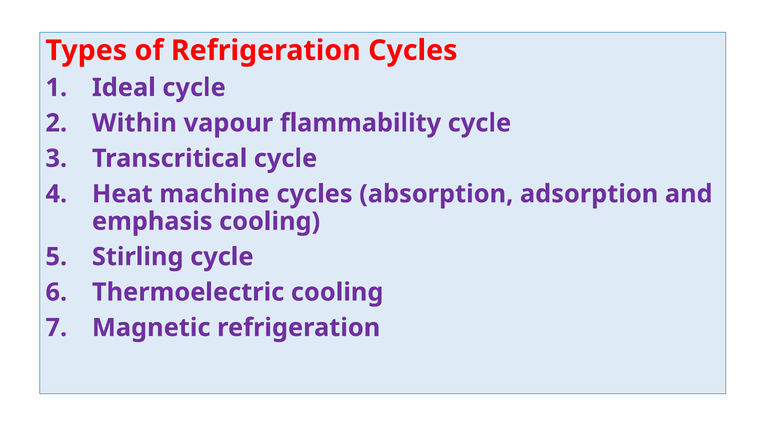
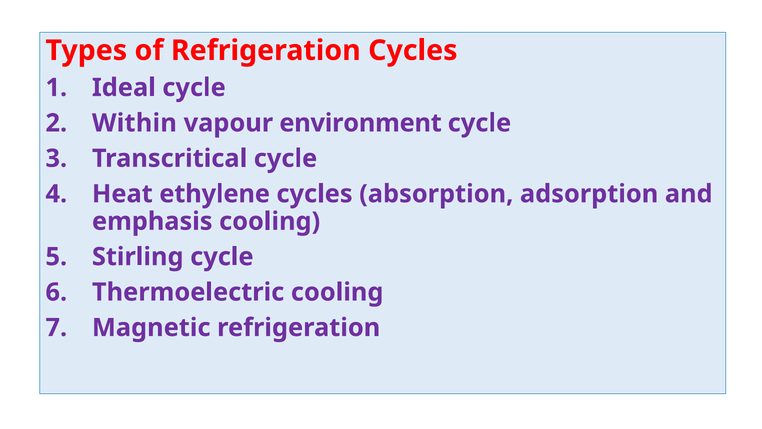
flammability: flammability -> environment (361, 123)
machine: machine -> ethylene (215, 194)
